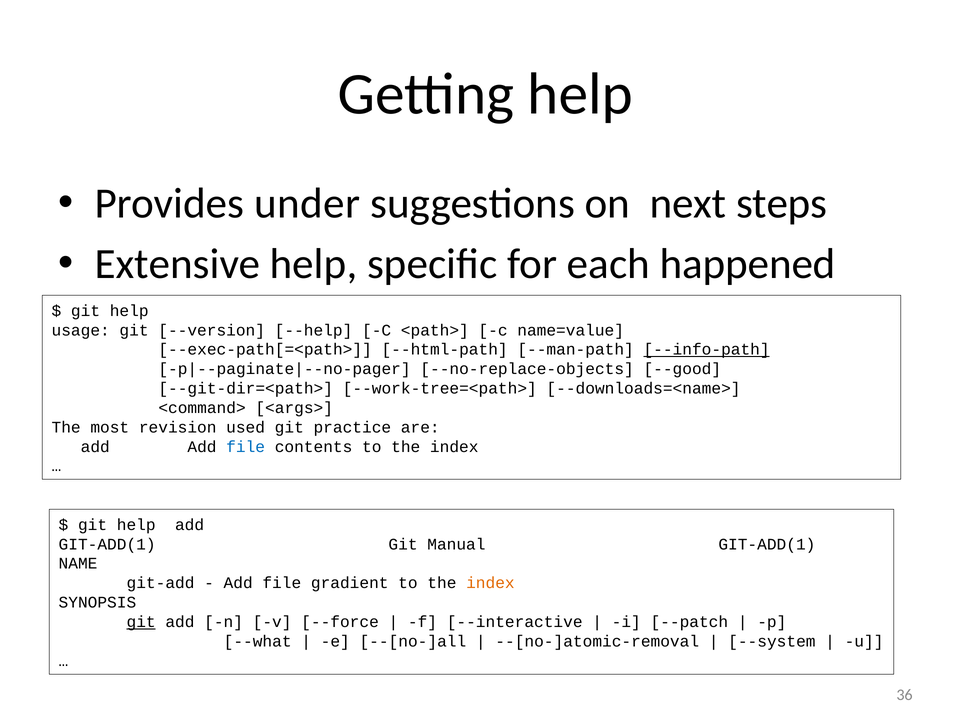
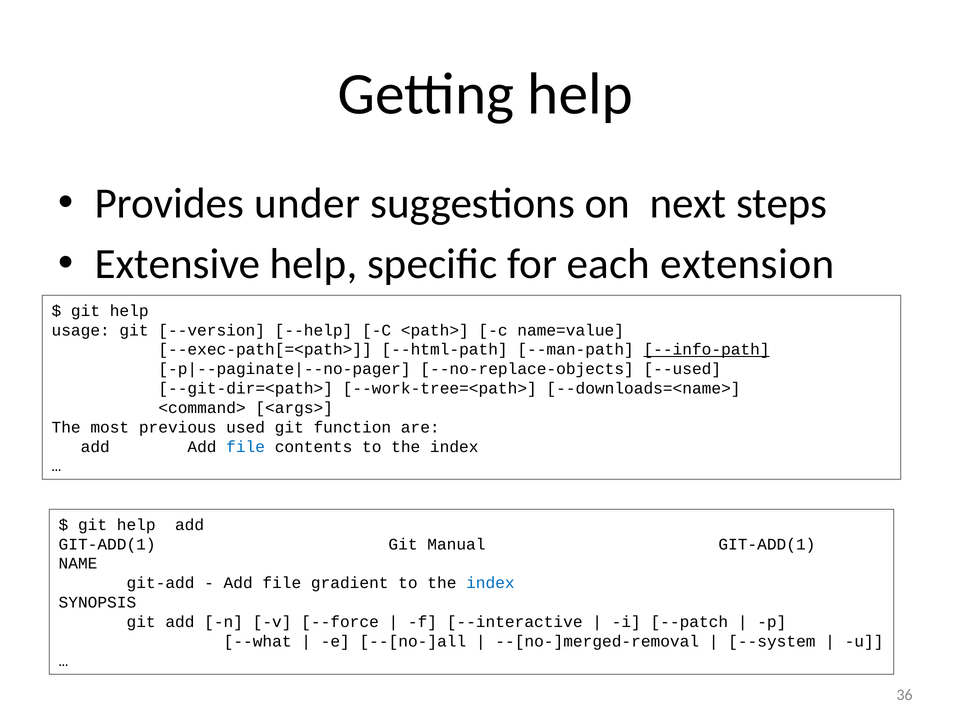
happened: happened -> extension (747, 264)
--good: --good -> --used (682, 369)
revision: revision -> previous (178, 427)
practice: practice -> function (352, 427)
index colour: orange -> blue (490, 583)
git underline: present -> none (141, 622)
--[no-]atomic-removal: --[no-]atomic-removal -> --[no-]merged-removal (597, 641)
